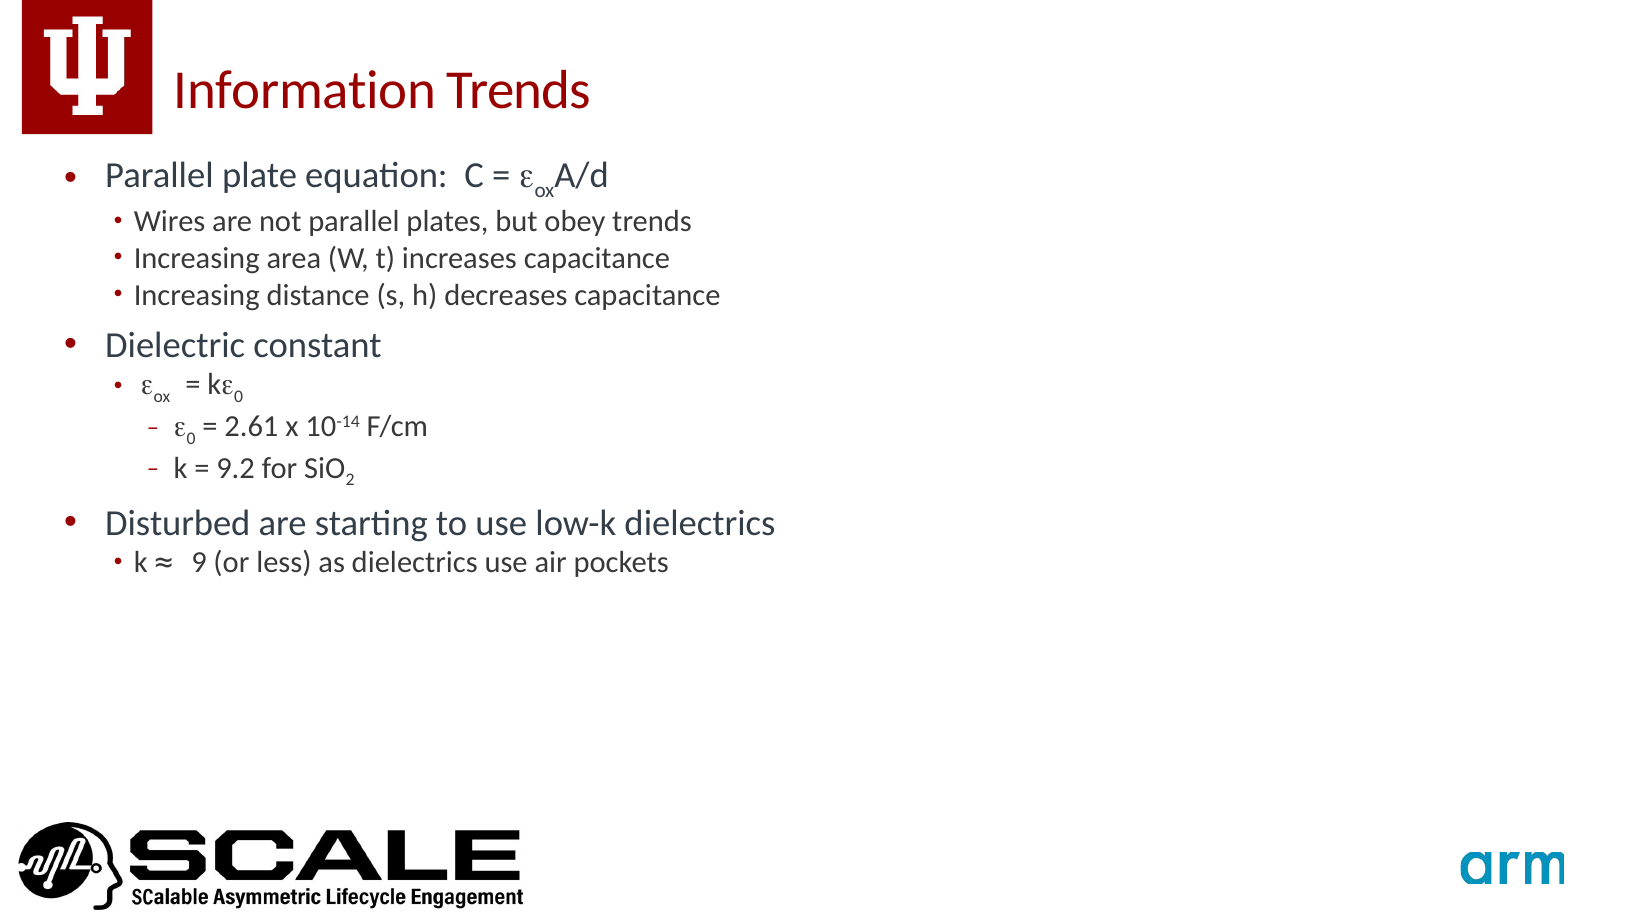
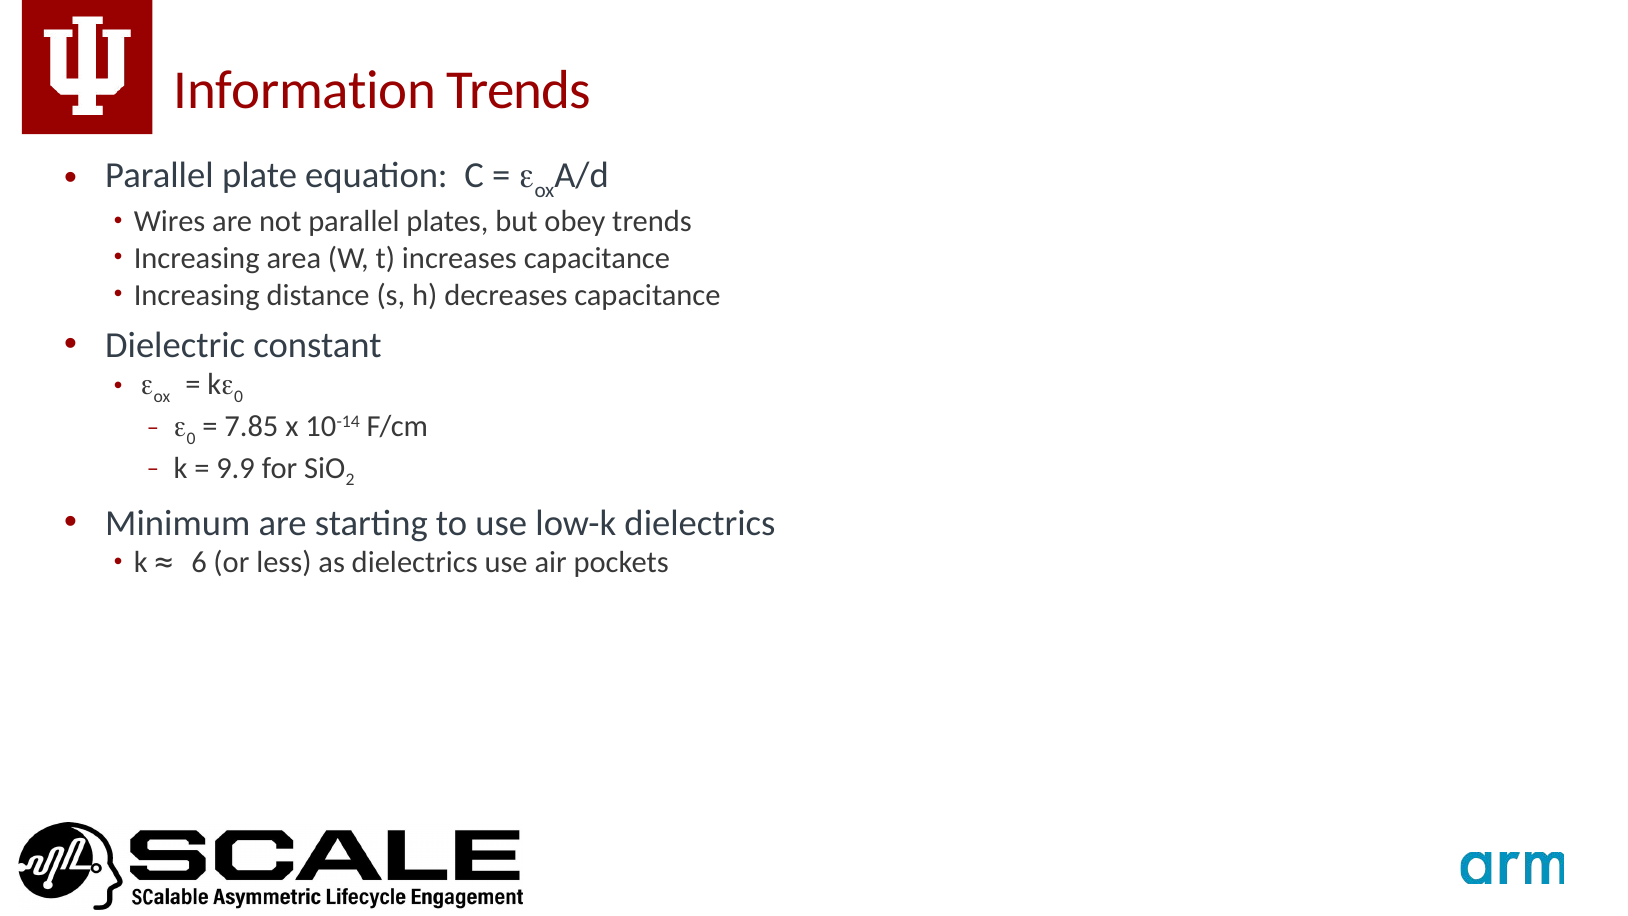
2.61: 2.61 -> 7.85 (251, 426)
9.2: 9.2 -> 9.9 (236, 468)
Disturbed: Disturbed -> Minimum (178, 523)
9: 9 -> 6 (199, 563)
